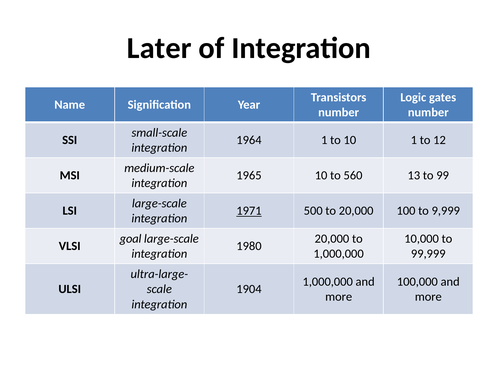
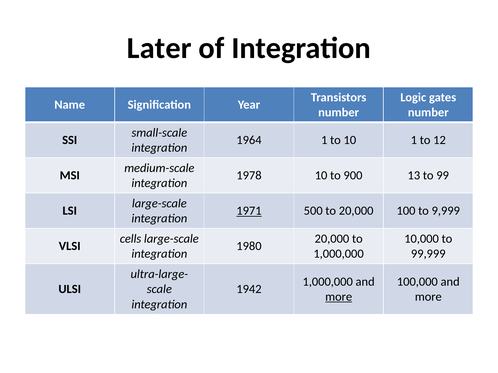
1965: 1965 -> 1978 (249, 176)
560: 560 -> 900 (353, 176)
goal: goal -> cells (131, 239)
1904: 1904 -> 1942 (249, 290)
more underline: none -> present (339, 297)
